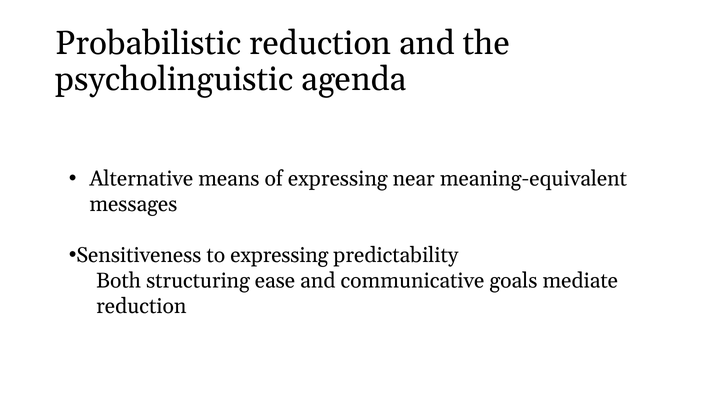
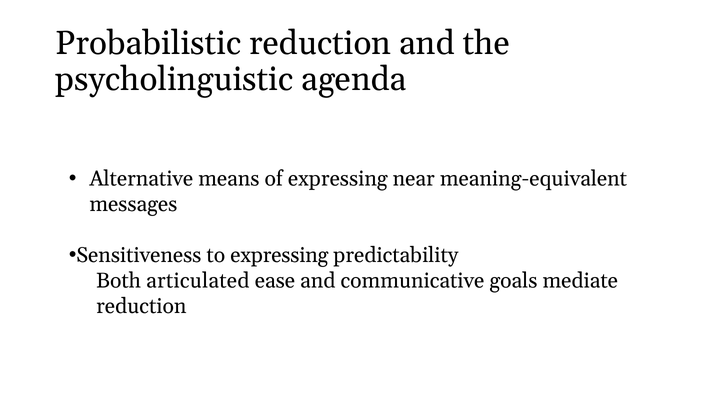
structuring: structuring -> articulated (198, 281)
